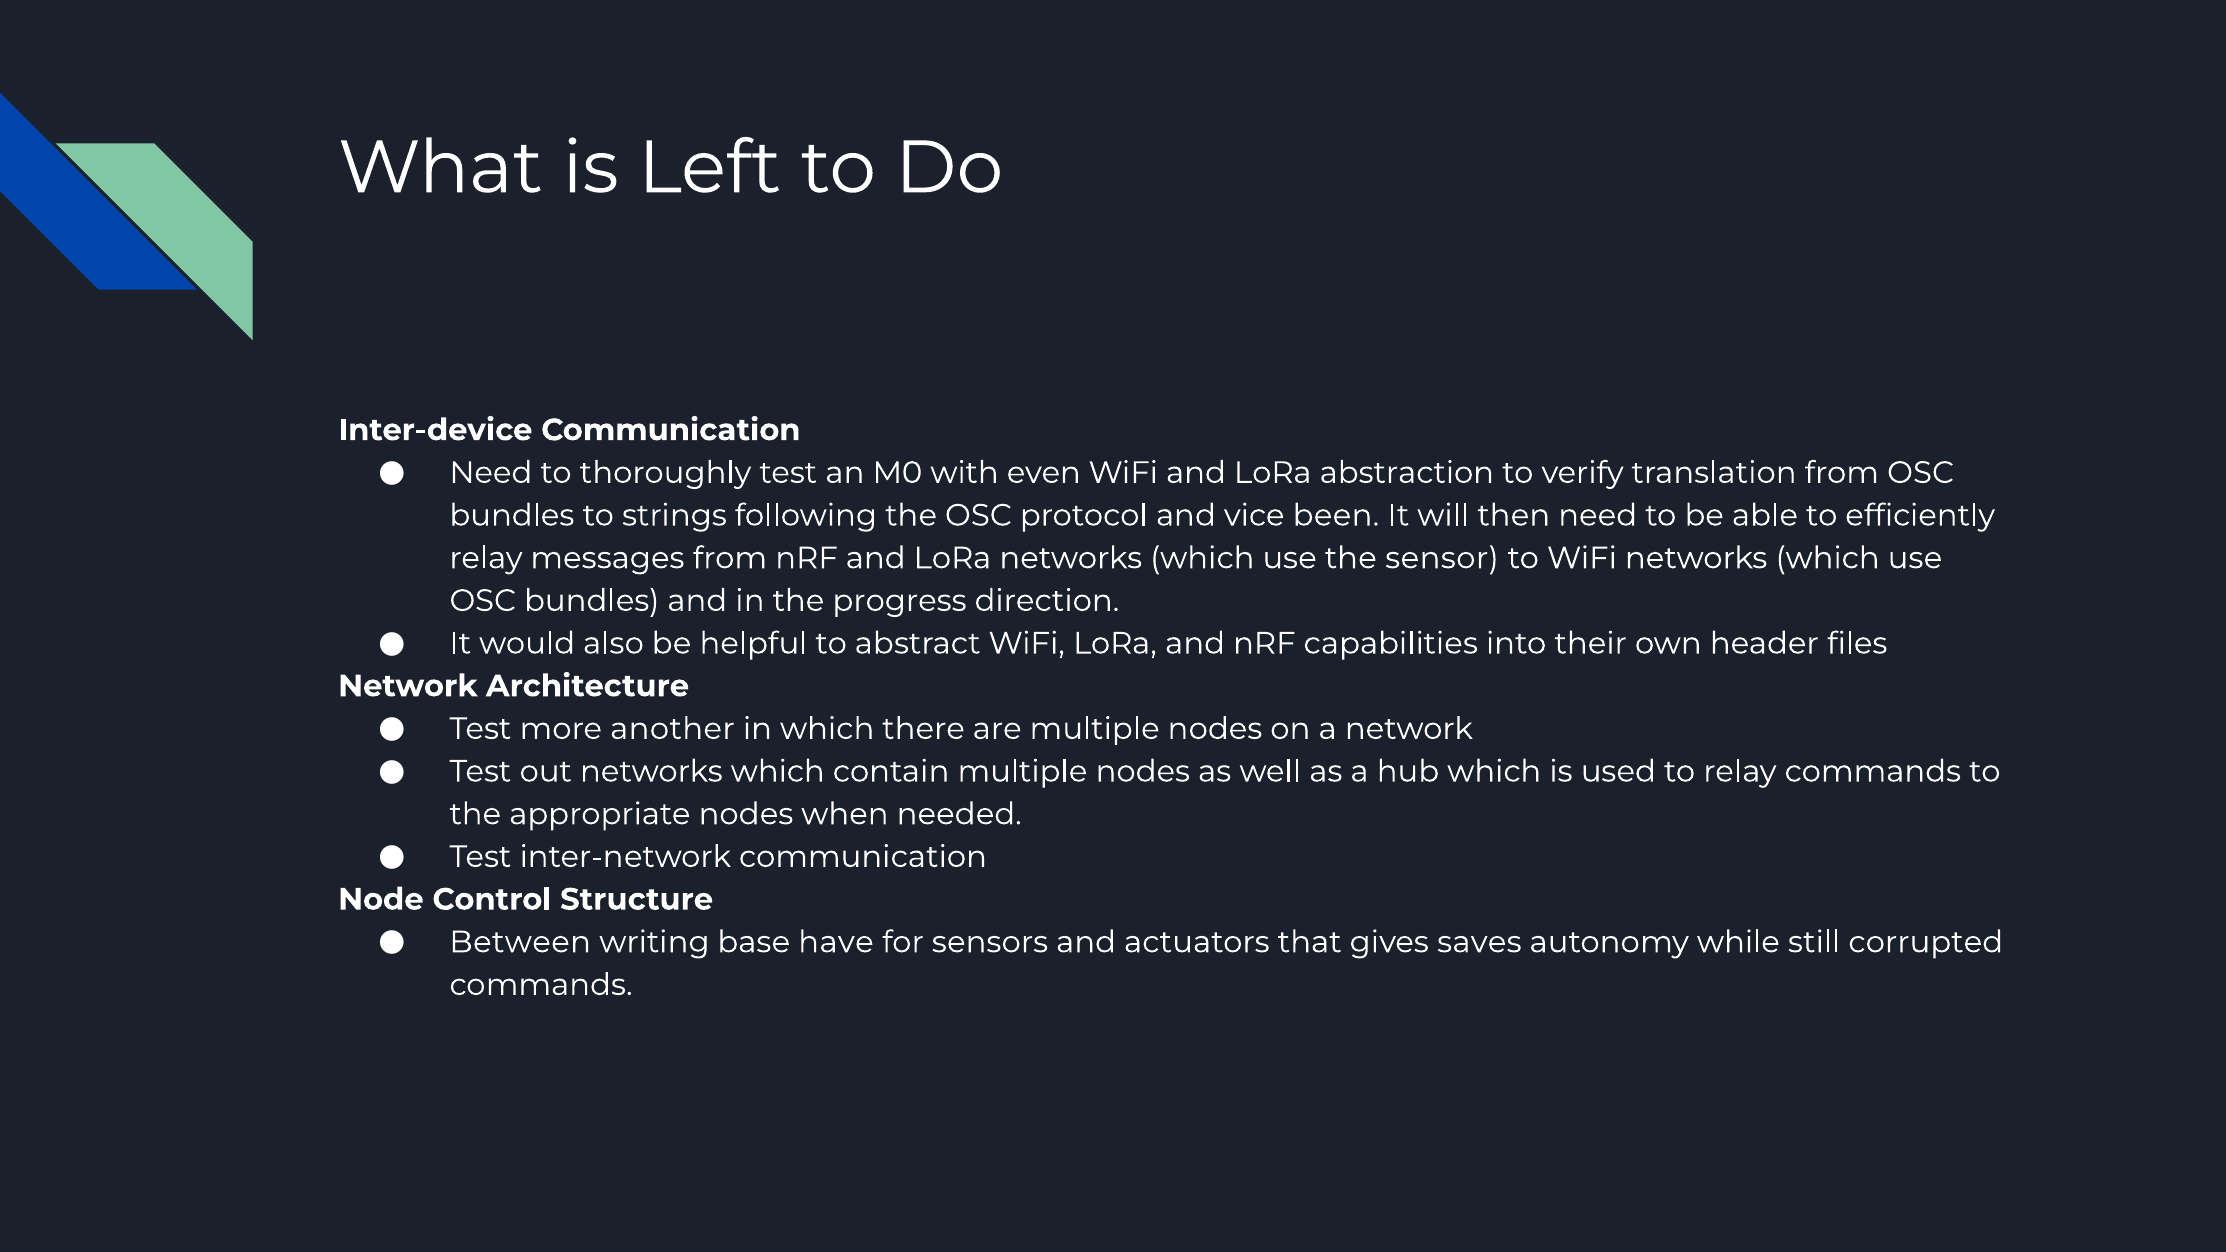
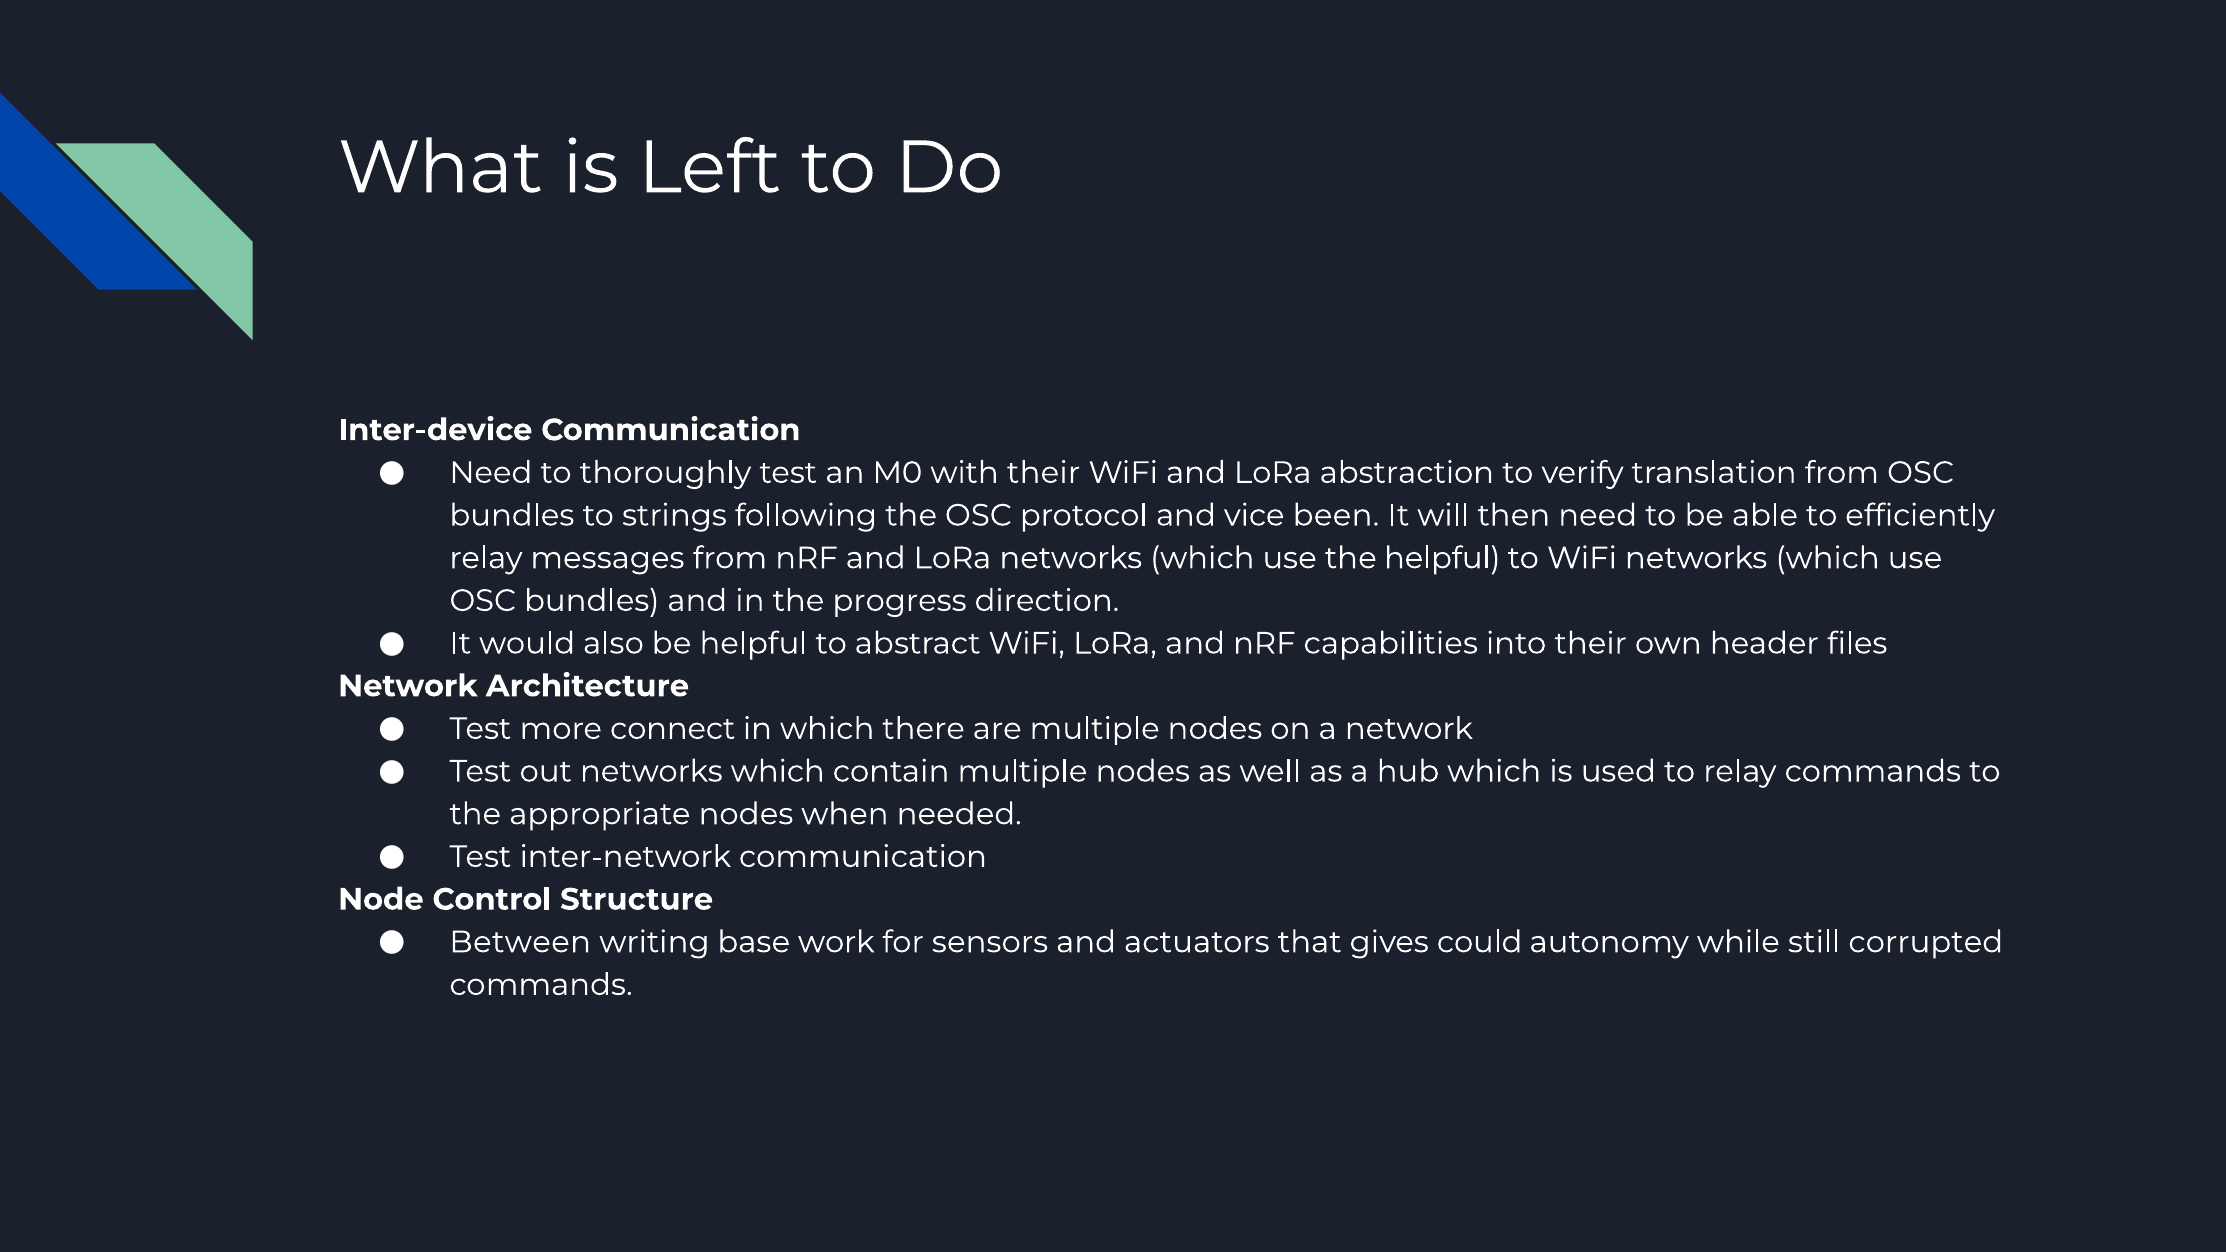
with even: even -> their (1044, 473)
the sensor: sensor -> helpful (1442, 558)
another: another -> connect (673, 729)
have: have -> work (836, 942)
saves: saves -> could (1480, 942)
